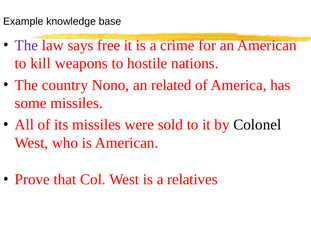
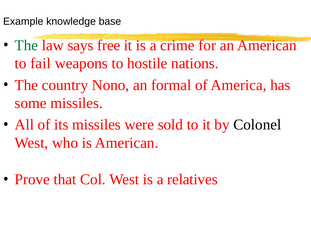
The colour: purple -> green (26, 45)
kill: kill -> fail (41, 64)
related: related -> formal (171, 85)
